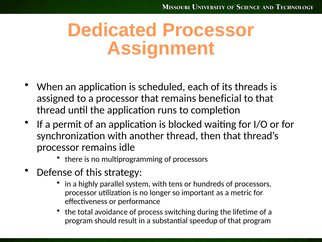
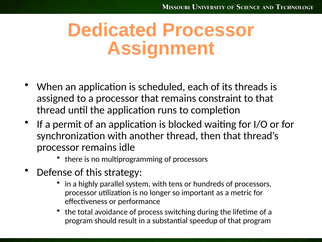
beneficial: beneficial -> constraint (220, 98)
